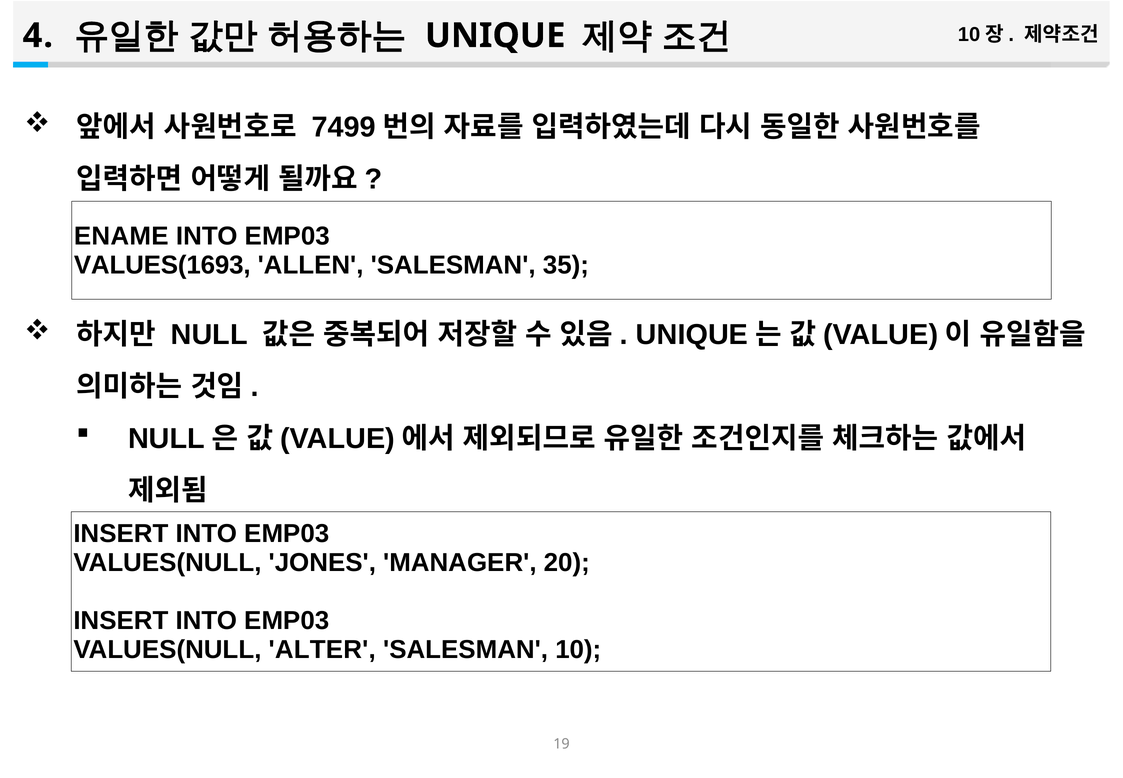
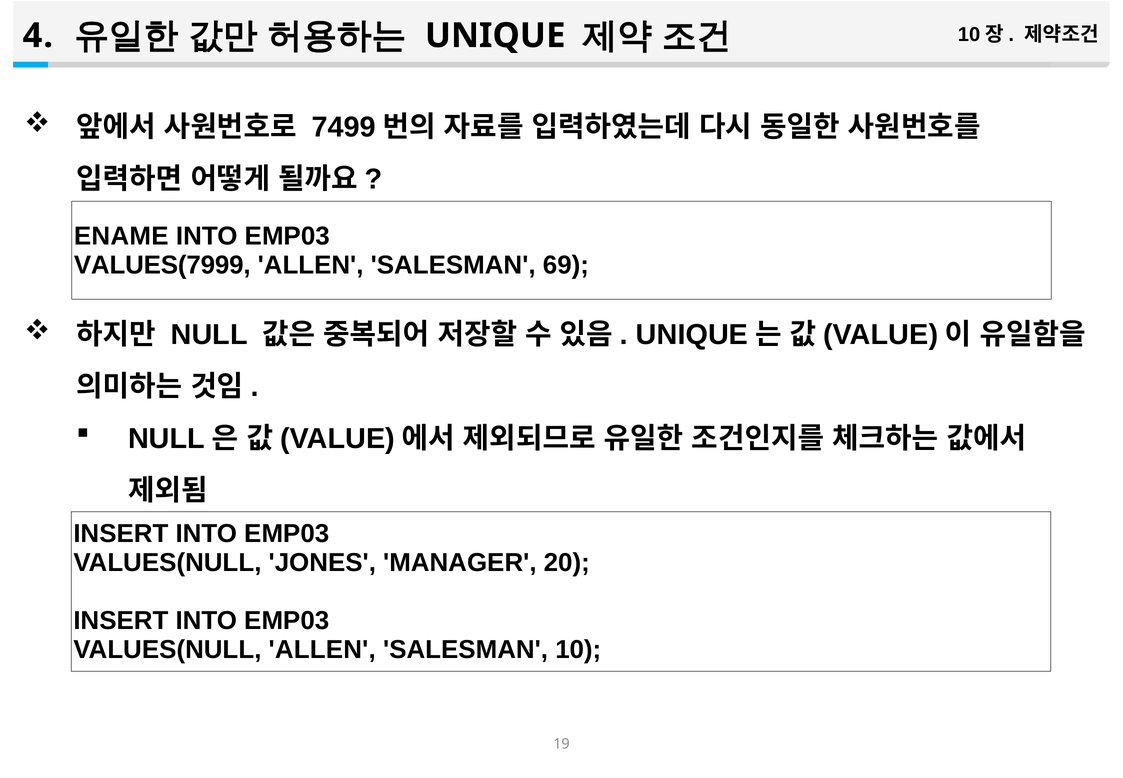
VALUES(1693: VALUES(1693 -> VALUES(7999 (162, 265)
35: 35 -> 69 (566, 265)
VALUES(NULL ALTER: ALTER -> ALLEN (322, 650)
